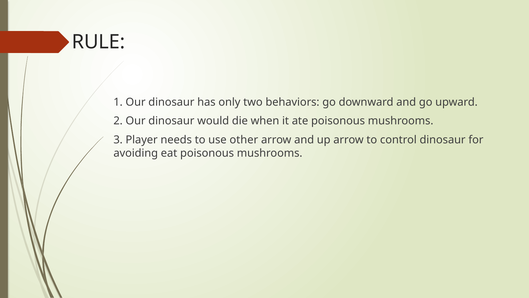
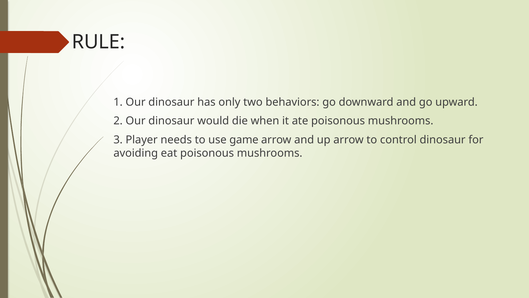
other: other -> game (244, 140)
